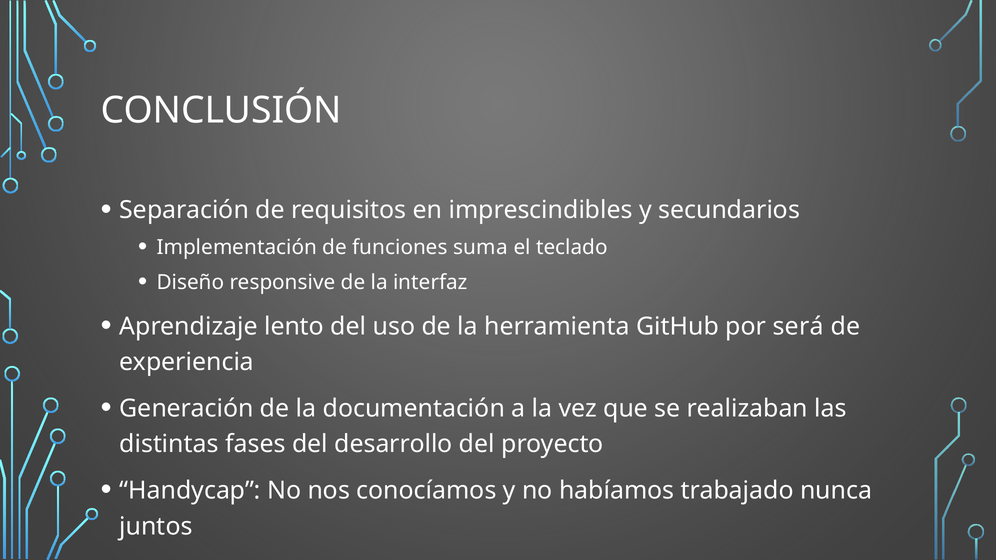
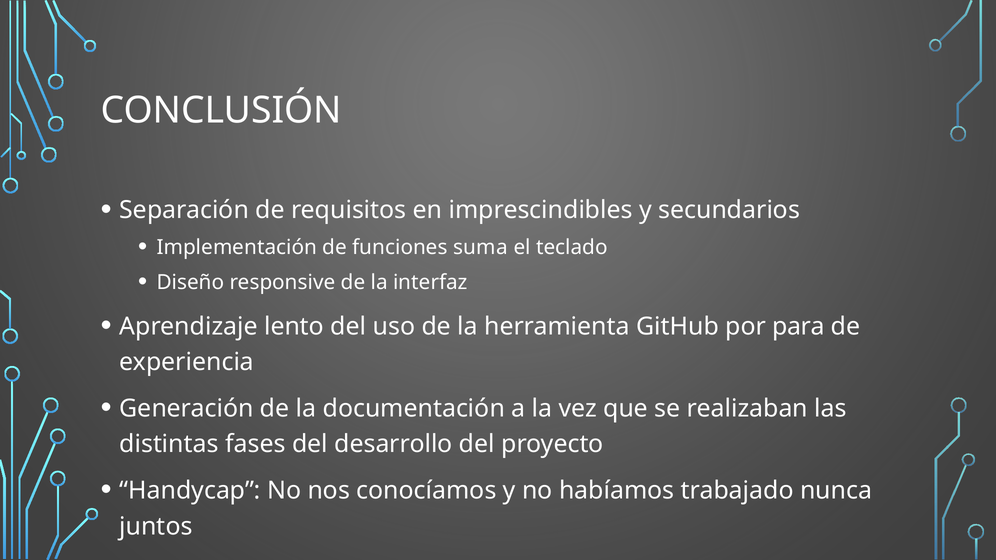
será: será -> para (799, 327)
